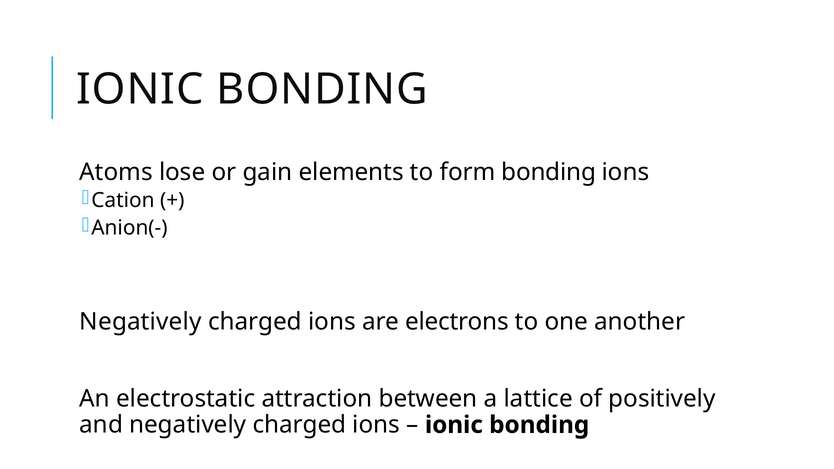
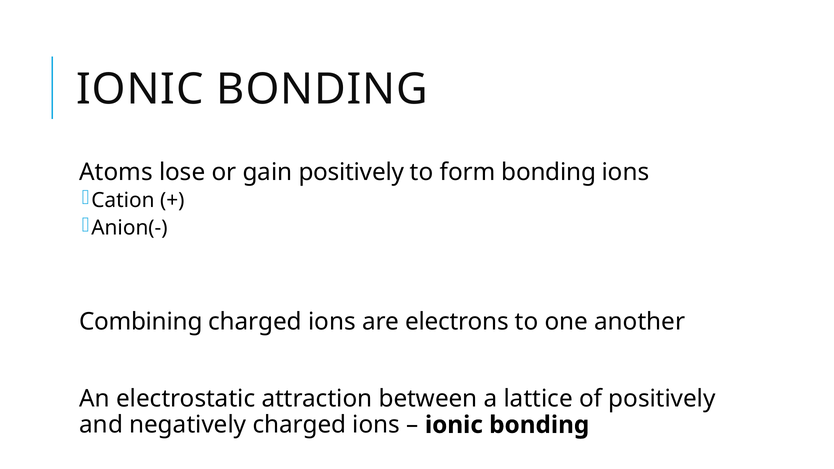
gain elements: elements -> positively (351, 173)
Negatively: Negatively -> Combining (141, 322)
